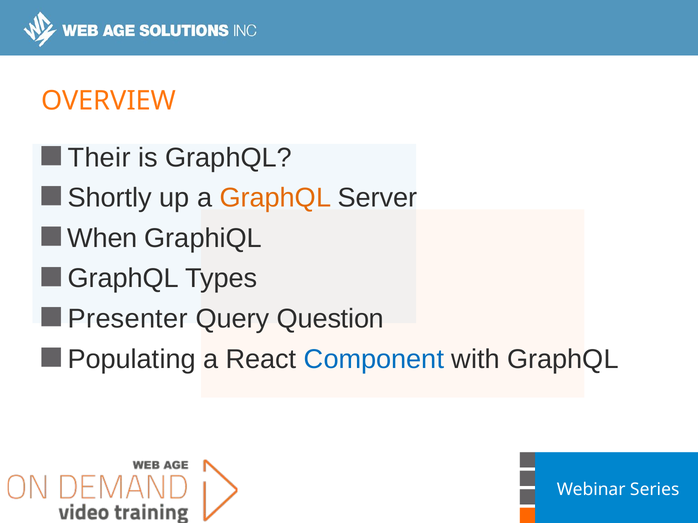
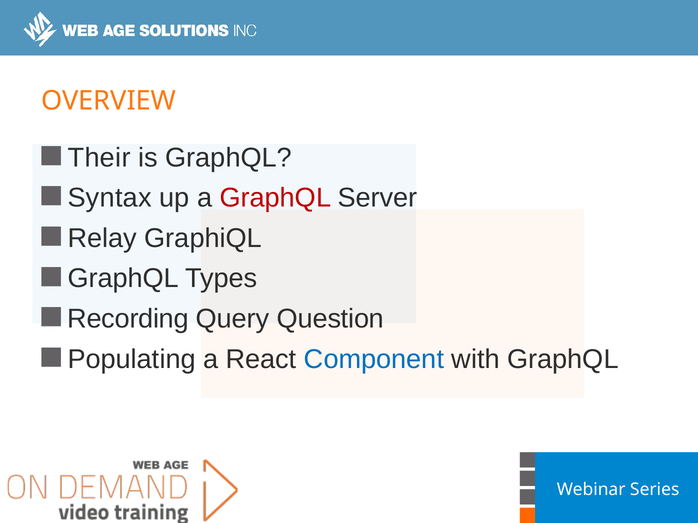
Shortly: Shortly -> Syntax (110, 198)
GraphQL colour: orange -> red (275, 198)
When: When -> Relay (102, 238)
Presenter: Presenter -> Recording (128, 319)
